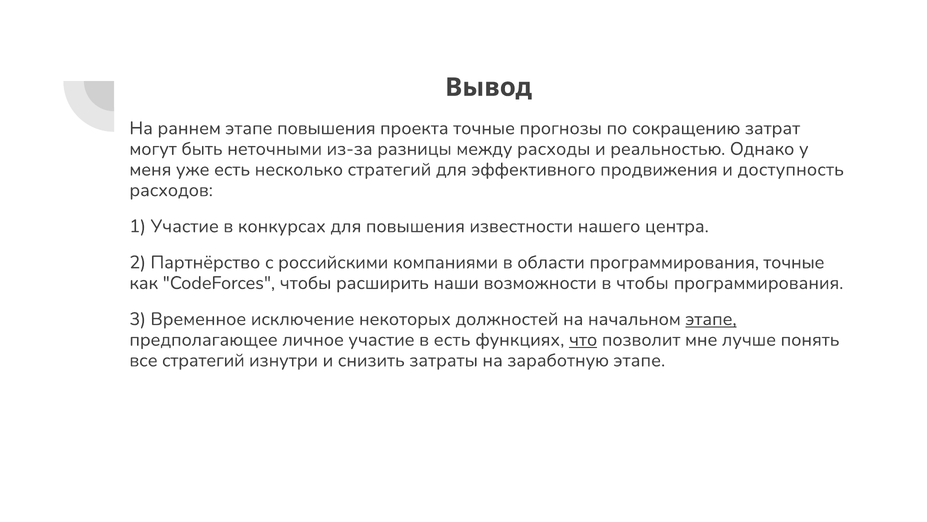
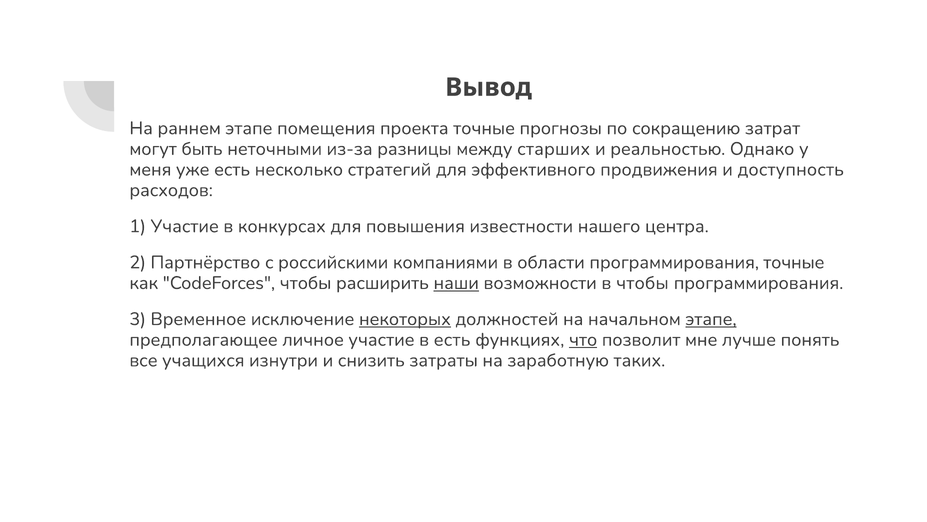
этапе повышения: повышения -> помещения (326, 128)
расходы: расходы -> старших (554, 149)
наши underline: none -> present (456, 283)
некоторых underline: none -> present (405, 319)
все стратегий: стратегий -> учащихся (203, 360)
заработную этапе: этапе -> таких (639, 360)
